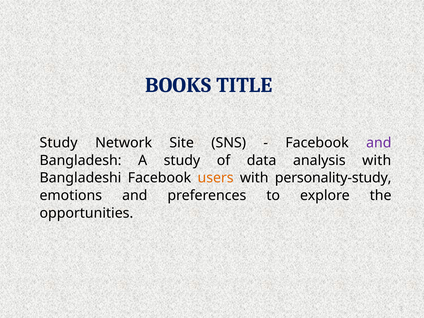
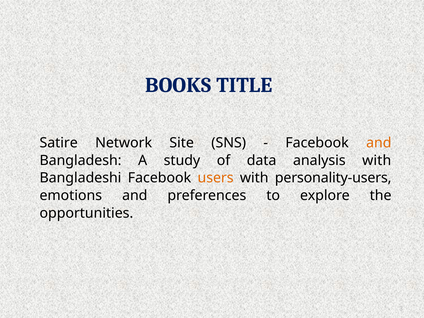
Study: Study -> Satire (59, 143)
and colour: purple -> orange (379, 143)
personality-study: personality-study -> personality-users (333, 178)
